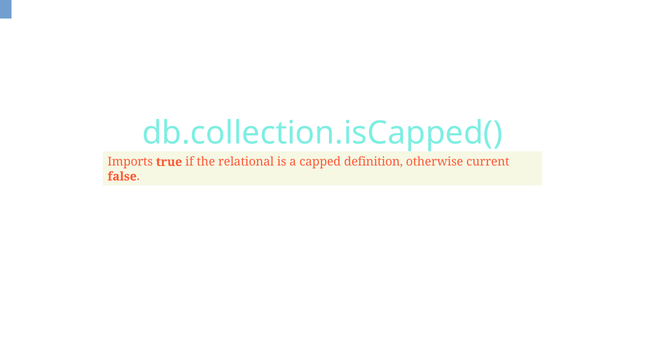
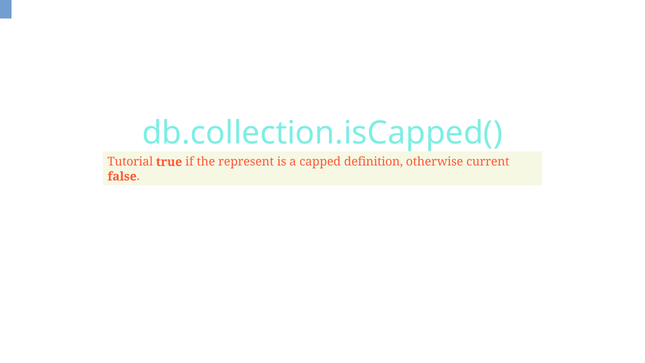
Imports: Imports -> Tutorial (130, 162)
relational: relational -> represent (246, 162)
